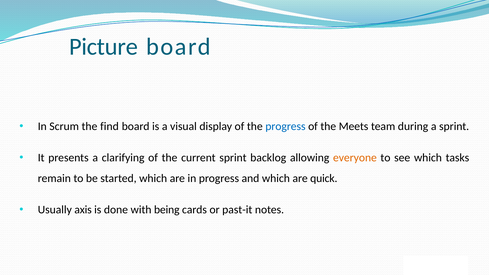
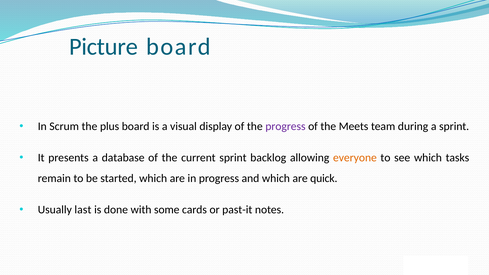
find: find -> plus (110, 126)
progress colour: blue -> purple (285, 126)
clarifying: clarifying -> database (123, 158)
axis: axis -> last (83, 210)
being: being -> some (167, 210)
